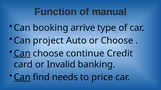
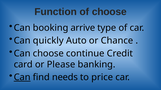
of manual: manual -> choose (109, 12)
project: project -> quickly (48, 41)
or Choose: Choose -> Chance (117, 41)
Can underline: present -> none (22, 54)
Invalid: Invalid -> Please (61, 65)
